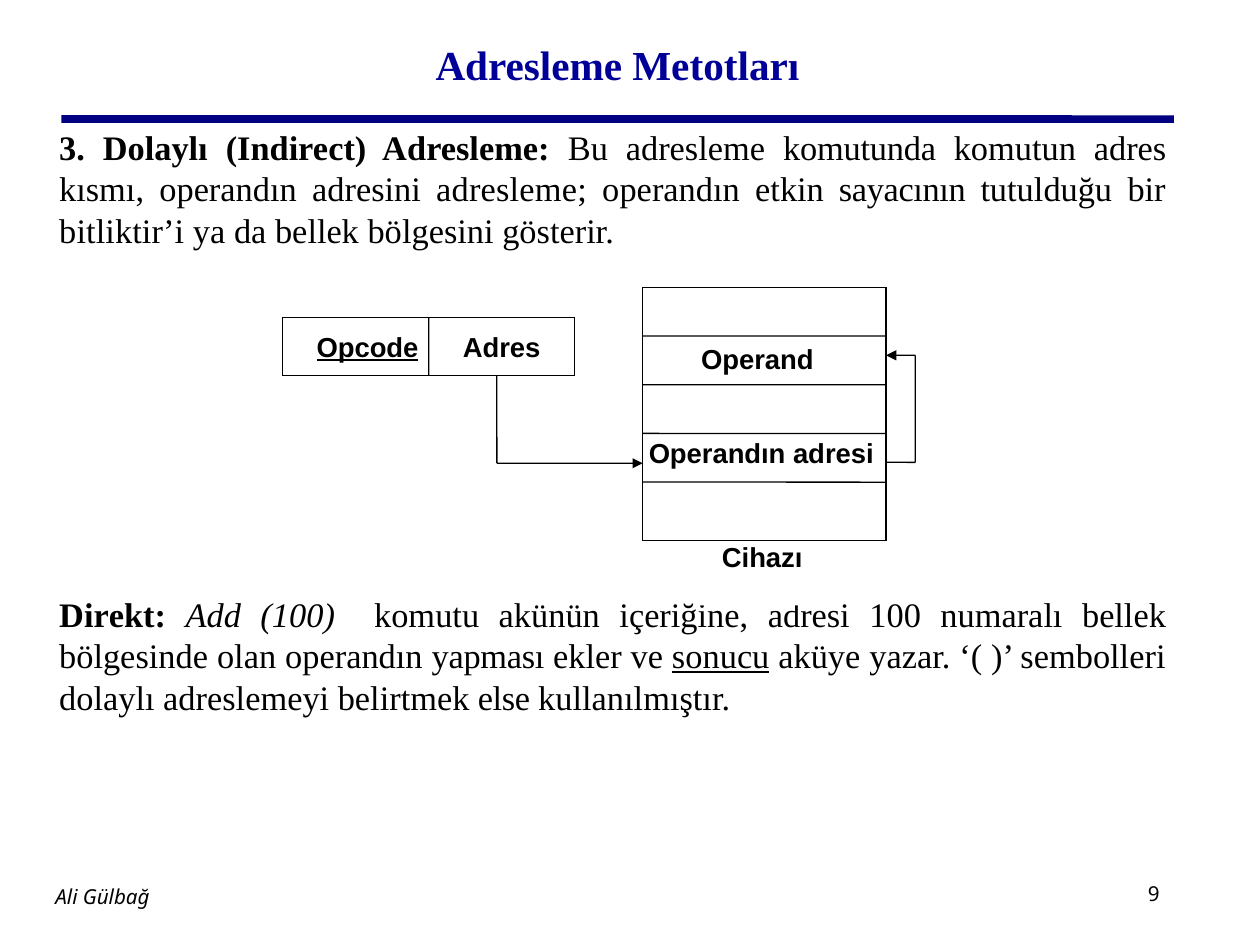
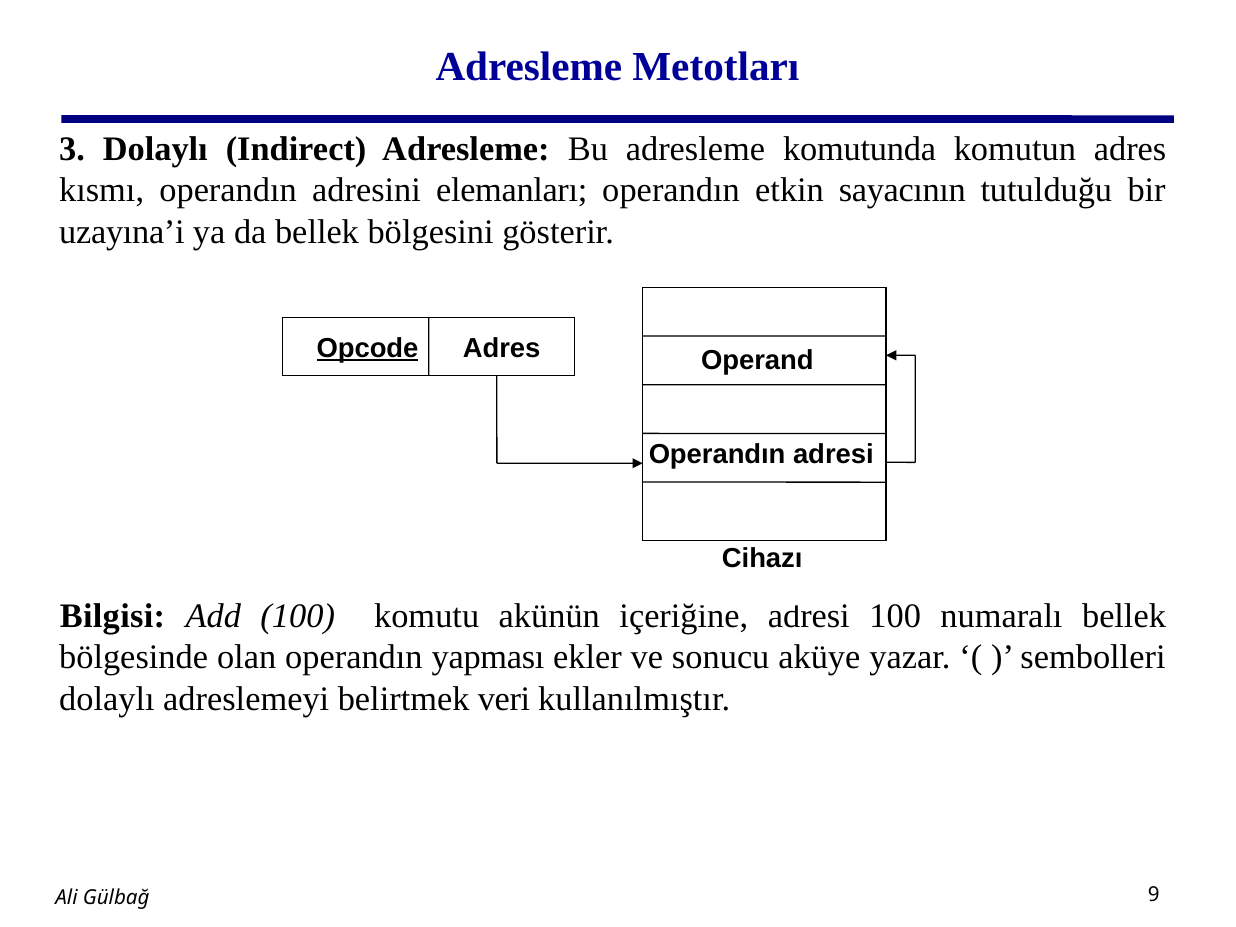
adresini adresleme: adresleme -> elemanları (512, 190)
bitliktir’i: bitliktir’i -> uzayına’i (122, 232)
Direkt: Direkt -> Bilgisi (112, 616)
sonucu underline: present -> none (721, 658)
else: else -> veri (504, 699)
